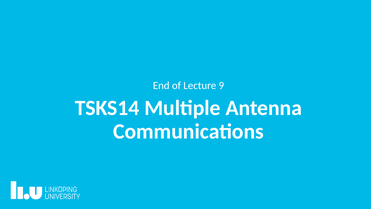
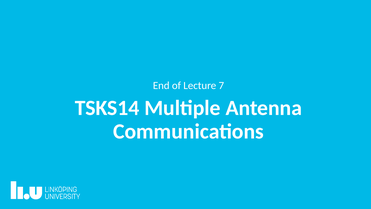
9: 9 -> 7 (221, 85)
